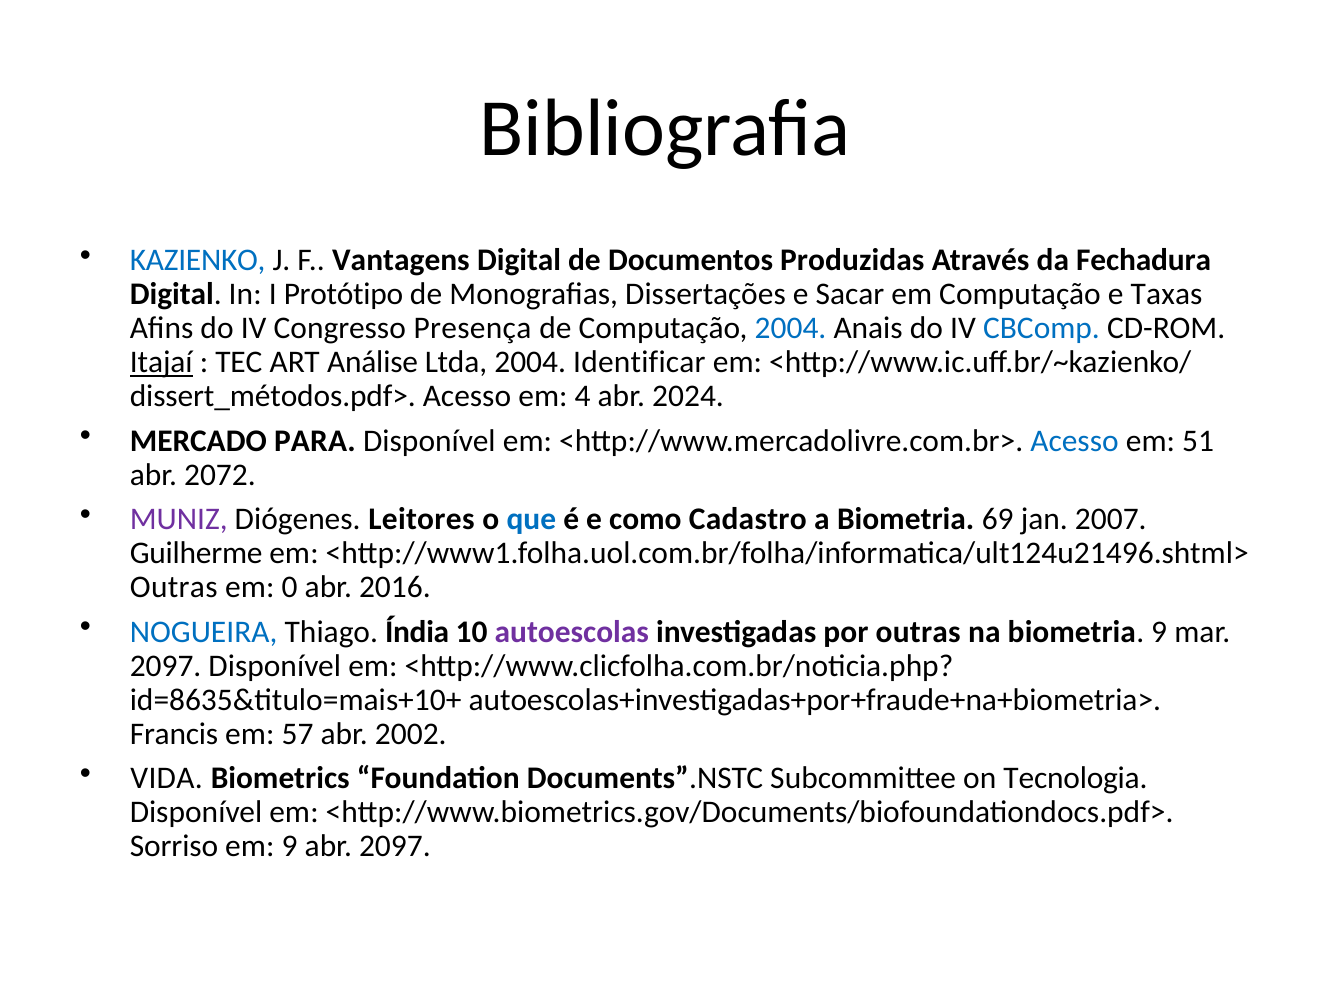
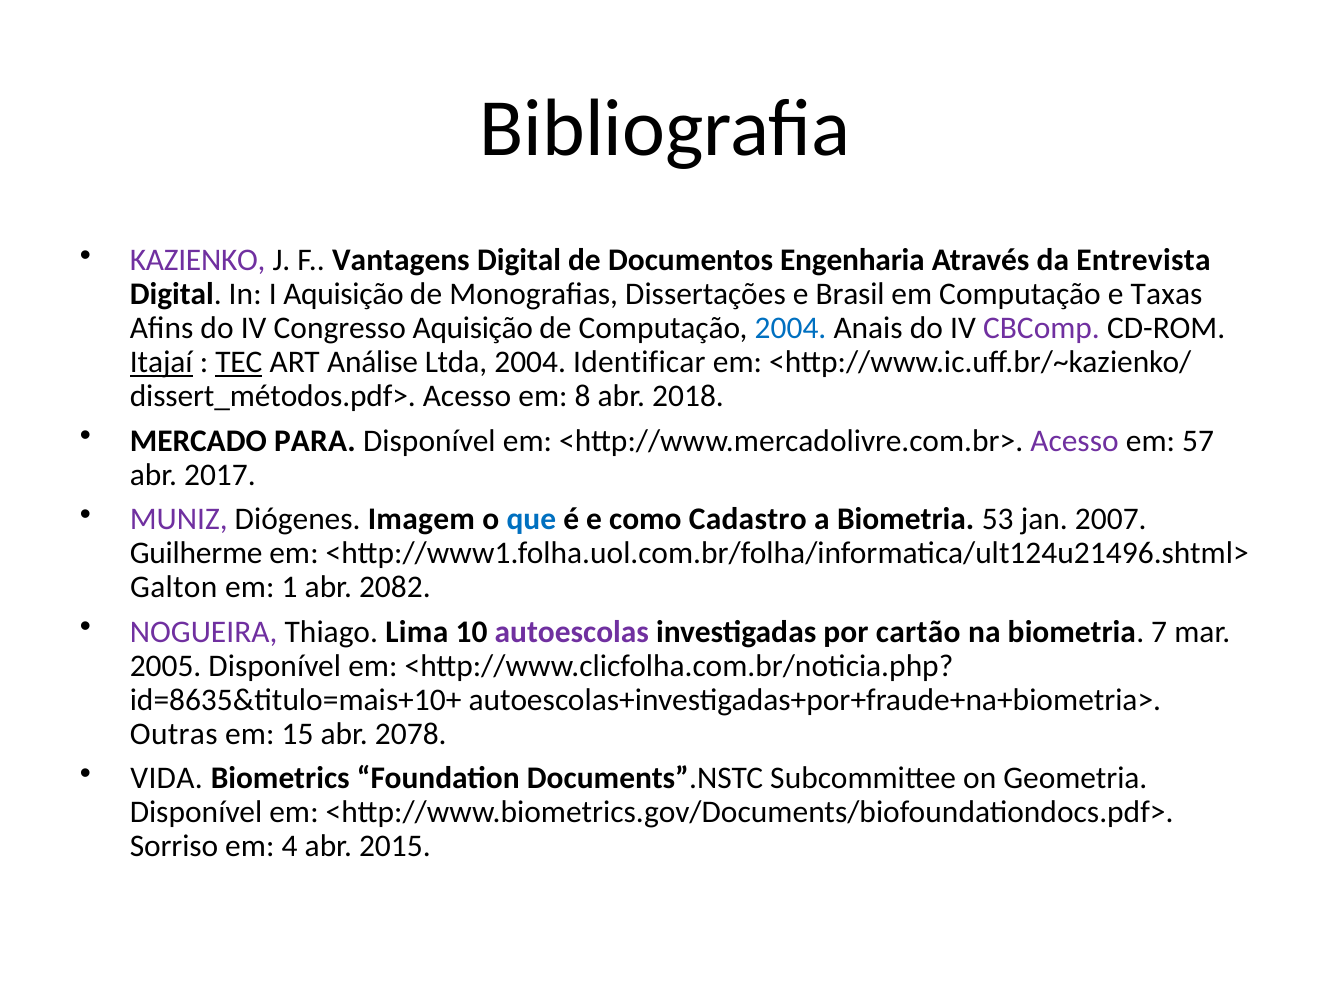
KAZIENKO colour: blue -> purple (198, 261)
Produzidas: Produzidas -> Engenharia (852, 261)
Fechadura: Fechadura -> Entrevista (1143, 261)
I Protótipo: Protótipo -> Aquisição (343, 295)
Sacar: Sacar -> Brasil (850, 295)
Congresso Presença: Presença -> Aquisição (473, 329)
CBComp colour: blue -> purple (1042, 329)
TEC underline: none -> present (239, 363)
4: 4 -> 8 (583, 396)
2024: 2024 -> 2018 (688, 396)
Acesso colour: blue -> purple (1074, 441)
51: 51 -> 57 (1198, 441)
2072: 2072 -> 2017 (220, 475)
Leitores: Leitores -> Imagem (421, 520)
69: 69 -> 53 (998, 520)
Outras: Outras -> Galton (174, 588)
0: 0 -> 1 (290, 588)
2016: 2016 -> 2082 (395, 588)
NOGUEIRA colour: blue -> purple (204, 632)
Índia: Índia -> Lima (417, 632)
por outras: outras -> cartão (918, 632)
biometria 9: 9 -> 7 (1159, 632)
2097: 2097 -> 2005 (166, 666)
Francis: Francis -> Outras (174, 734)
57: 57 -> 15 (298, 734)
2002: 2002 -> 2078 (411, 734)
Tecnologia: Tecnologia -> Geometria (1075, 779)
em 9: 9 -> 4 (290, 846)
abr 2097: 2097 -> 2015 (395, 846)
